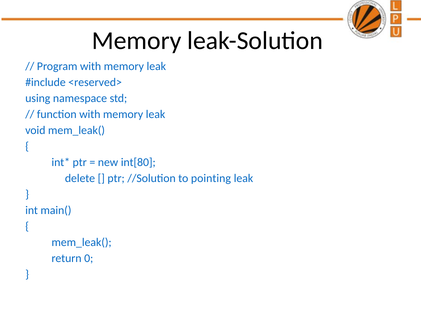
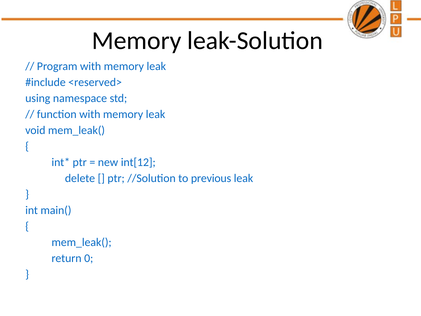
int[80: int[80 -> int[12 (138, 162)
pointing: pointing -> previous (211, 178)
